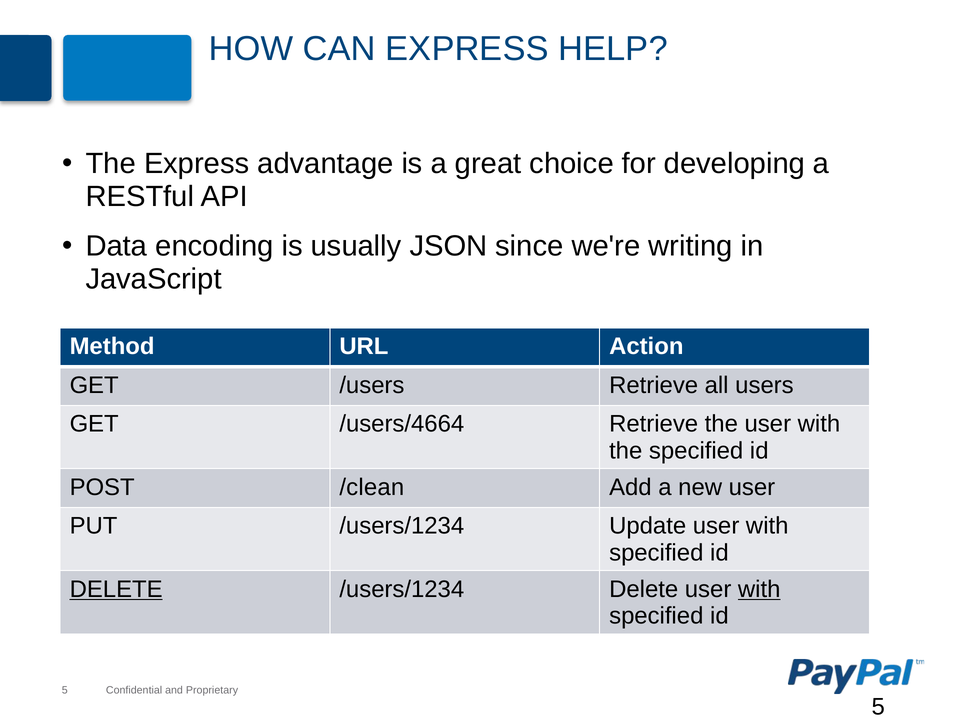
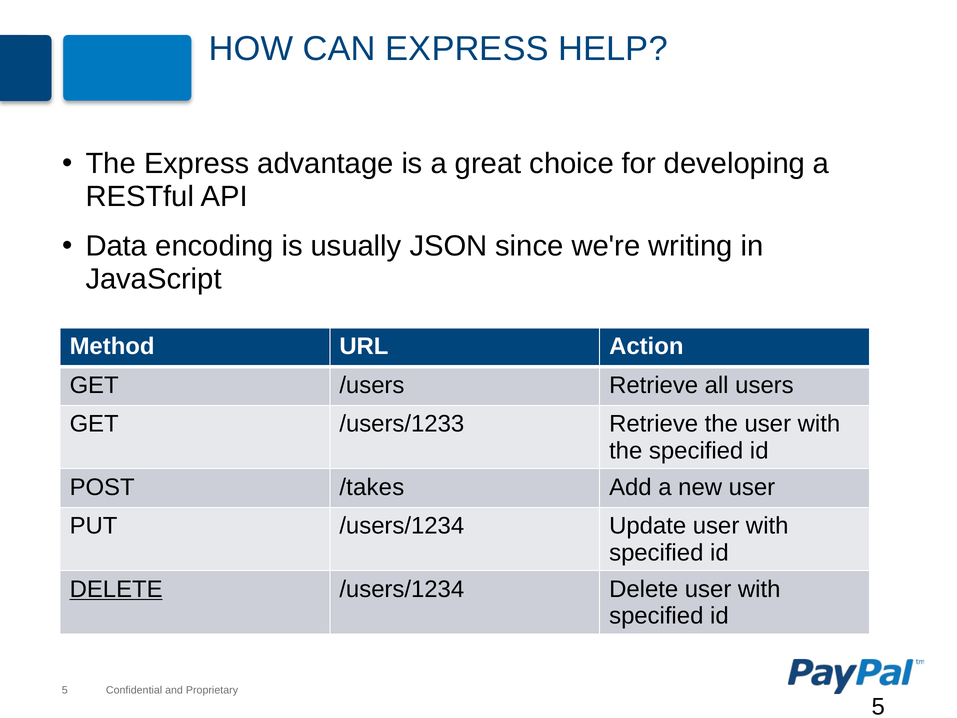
/users/4664: /users/4664 -> /users/1233 (402, 424)
/clean: /clean -> /takes (372, 487)
with underline: present -> none (759, 589)
